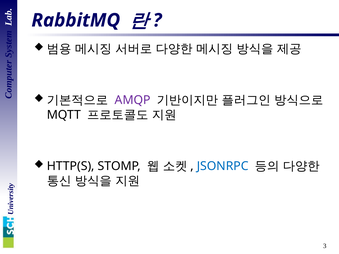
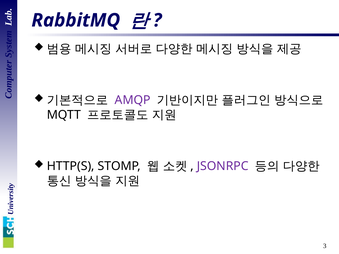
JSONRPC colour: blue -> purple (223, 166)
